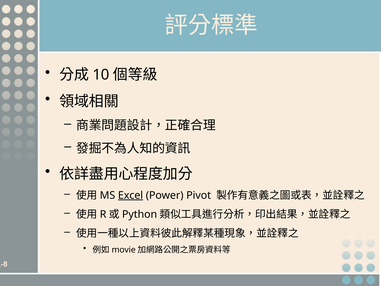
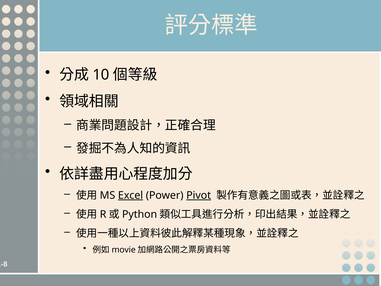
Pivot underline: none -> present (199, 195)
